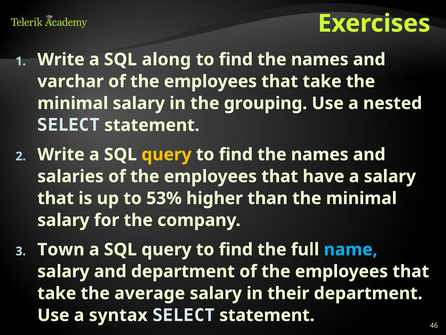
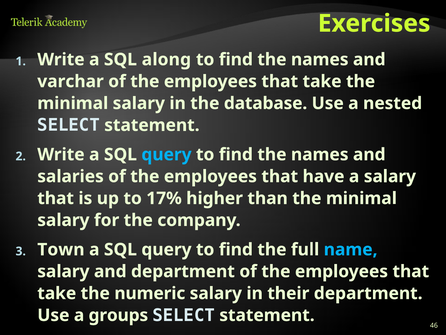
grouping: grouping -> database (266, 103)
query colour: yellow -> light blue (166, 154)
53%: 53% -> 17% (164, 198)
average: average -> numeric (150, 293)
syntax: syntax -> groups (118, 315)
